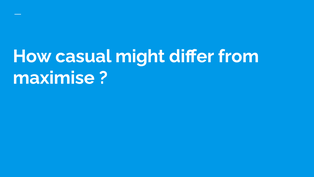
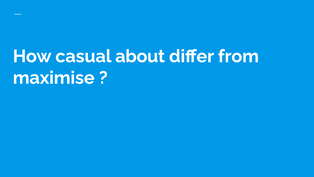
might: might -> about (140, 56)
